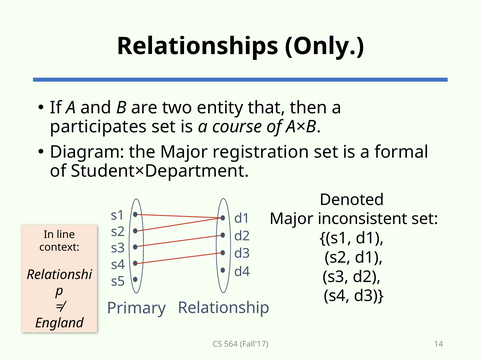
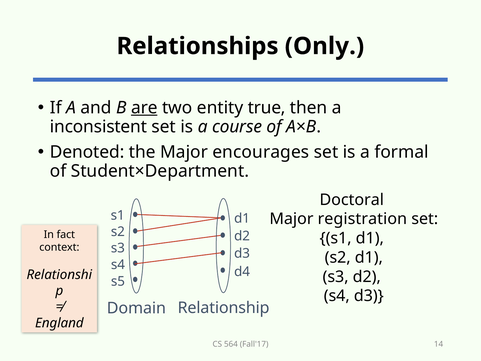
are underline: none -> present (144, 108)
that: that -> true (267, 108)
participates: participates -> inconsistent (99, 127)
Diagram: Diagram -> Denoted (87, 152)
registration: registration -> encourages (261, 152)
Denoted: Denoted -> Doctoral (352, 200)
inconsistent: inconsistent -> registration (362, 219)
line: line -> fact (66, 234)
Primary: Primary -> Domain (136, 308)
